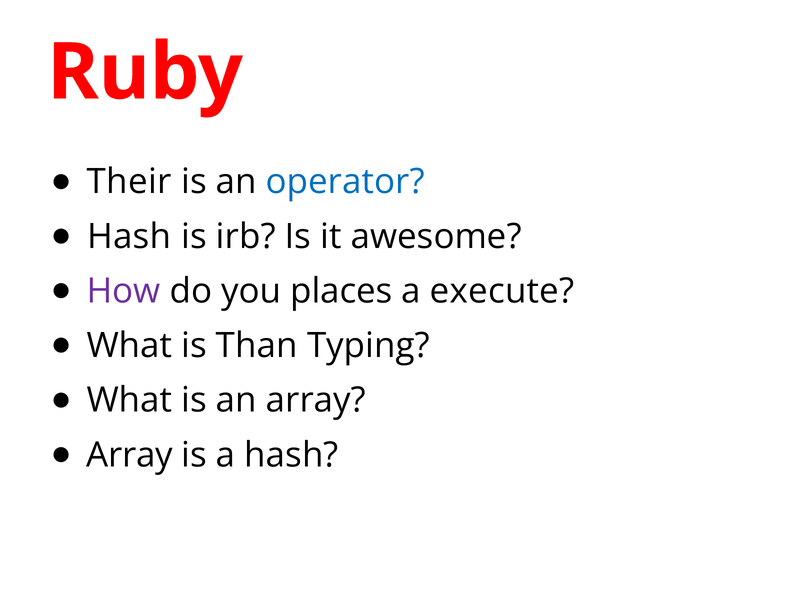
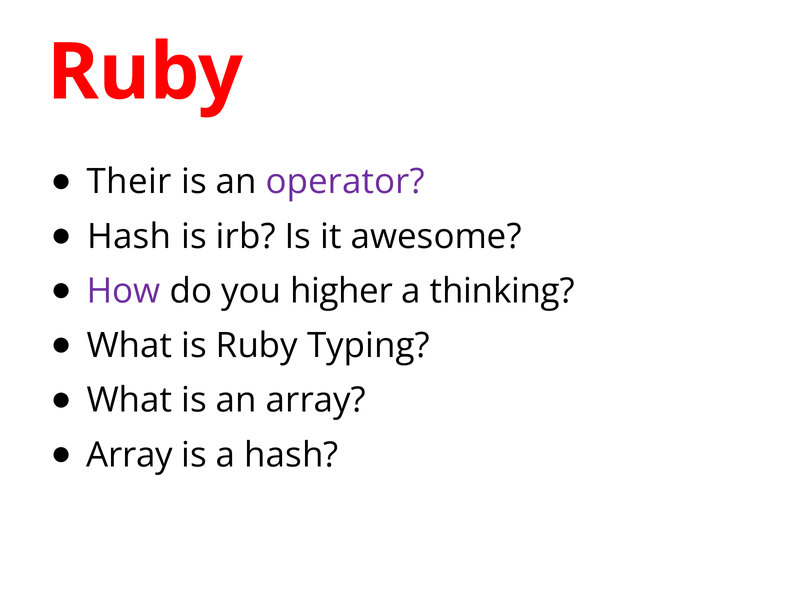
operator colour: blue -> purple (345, 182)
places: places -> higher (341, 291)
execute: execute -> thinking (502, 291)
is Than: Than -> Ruby (257, 345)
